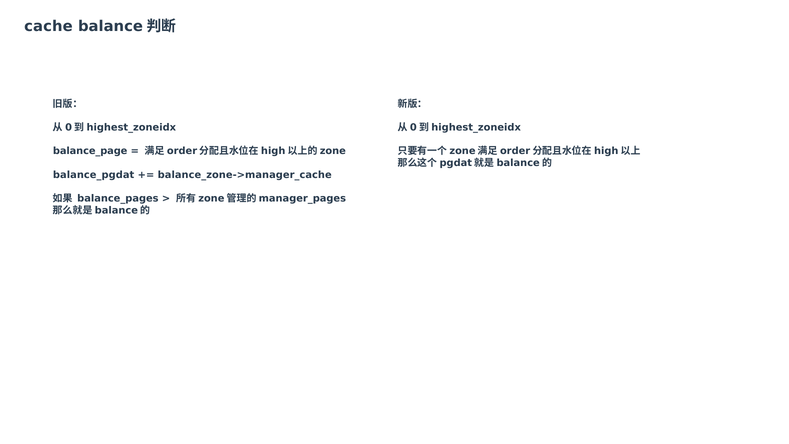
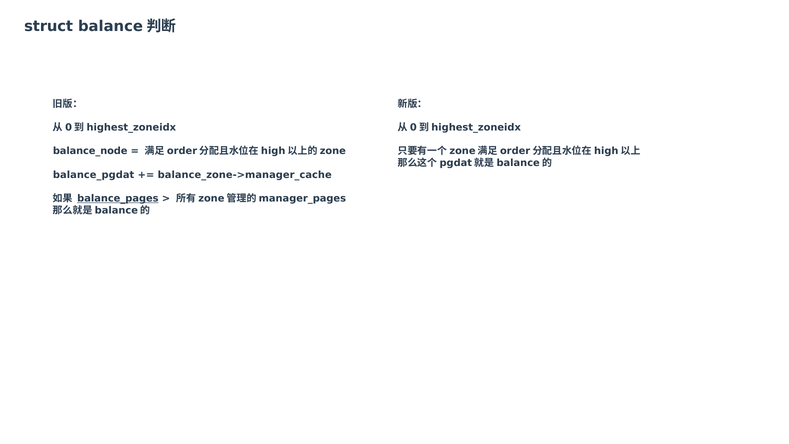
cache: cache -> struct (49, 27)
balance_page: balance_page -> balance_node (90, 151)
balance_pages underline: none -> present (118, 198)
